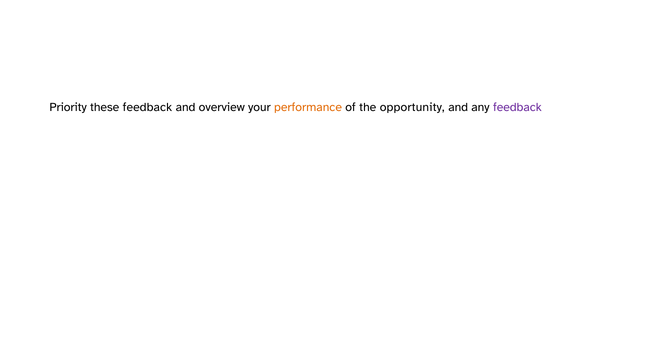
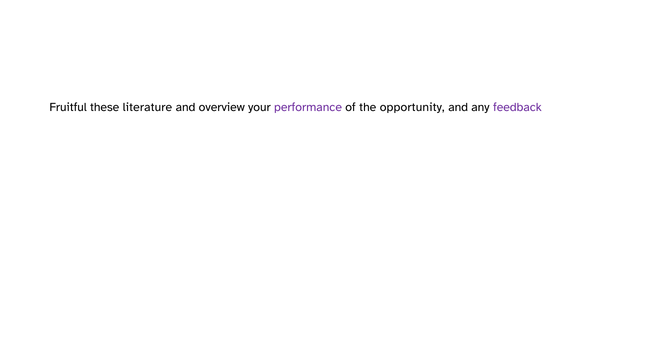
Priority: Priority -> Fruitful (68, 108)
these feedback: feedback -> literature (147, 108)
performance colour: orange -> purple (308, 108)
